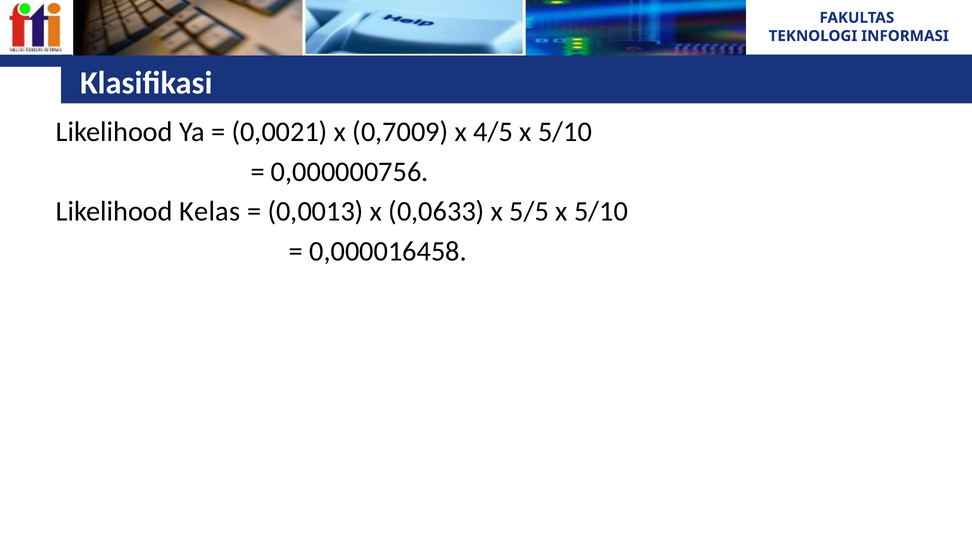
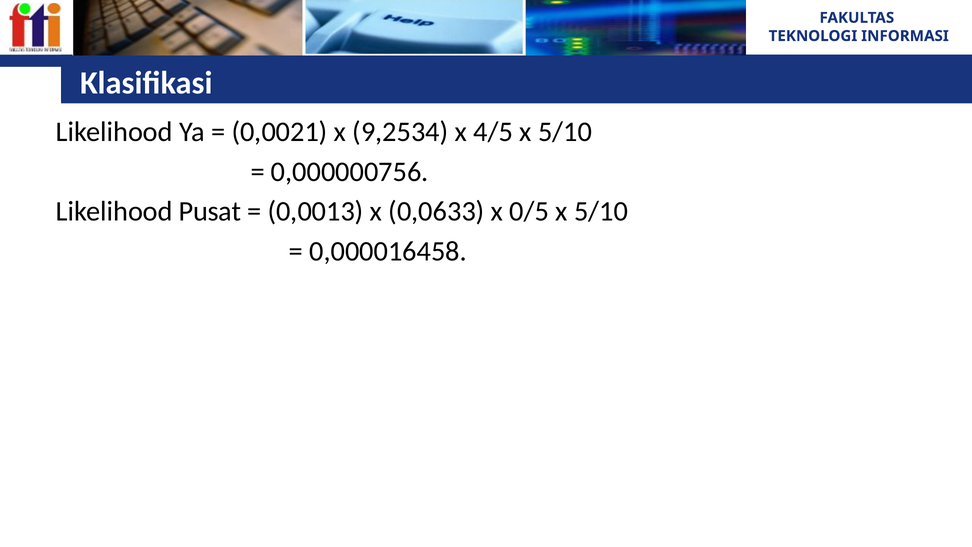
0,7009: 0,7009 -> 9,2534 (400, 132)
Kelas: Kelas -> Pusat (210, 211)
5/5: 5/5 -> 0/5 (529, 211)
